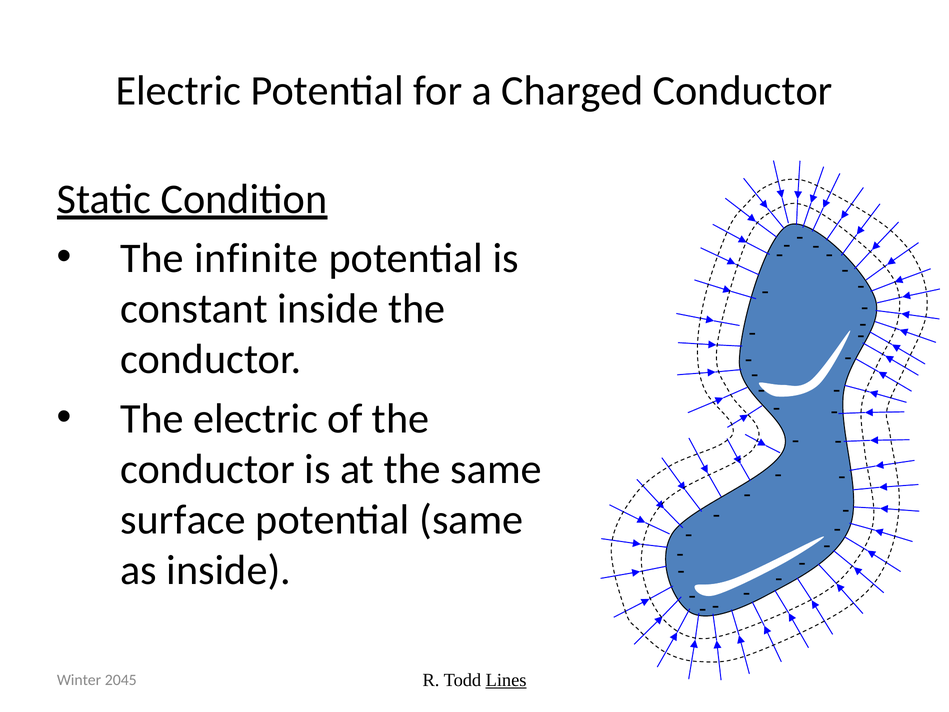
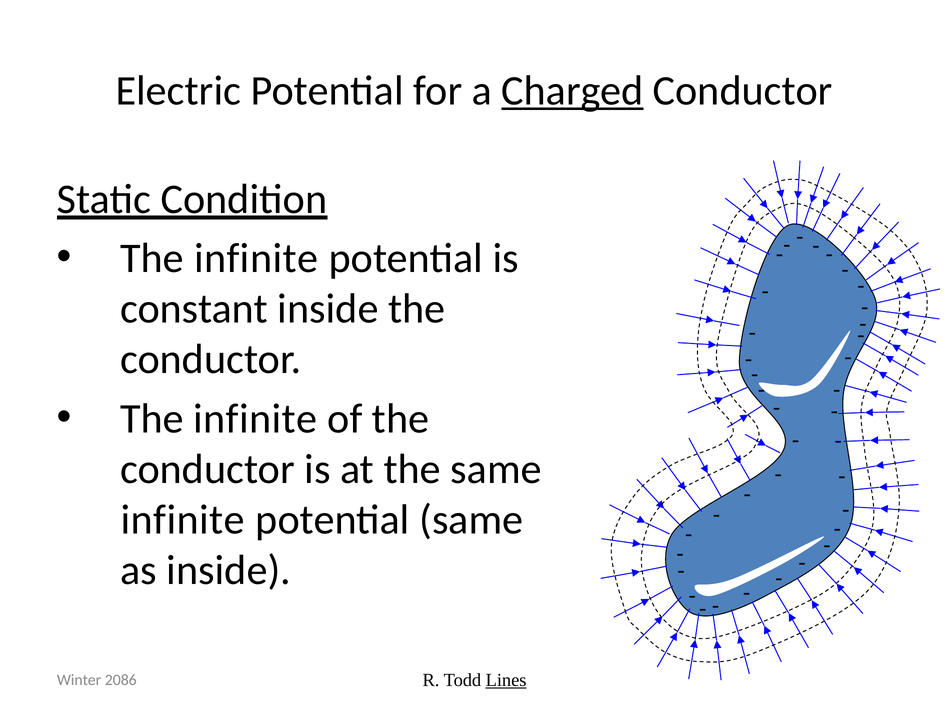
Charged underline: none -> present (572, 91)
electric: electric -> infinite (255, 418)
surface: surface -> infinite (183, 520)
2045: 2045 -> 2086 (121, 680)
